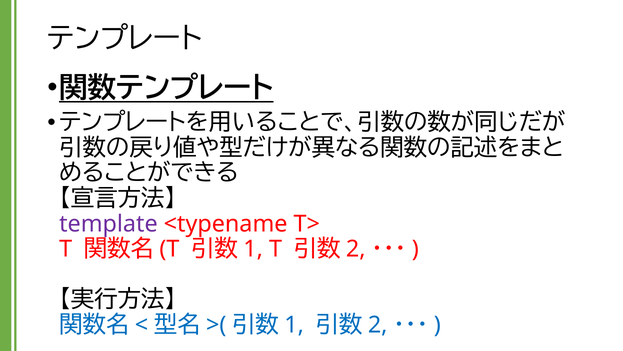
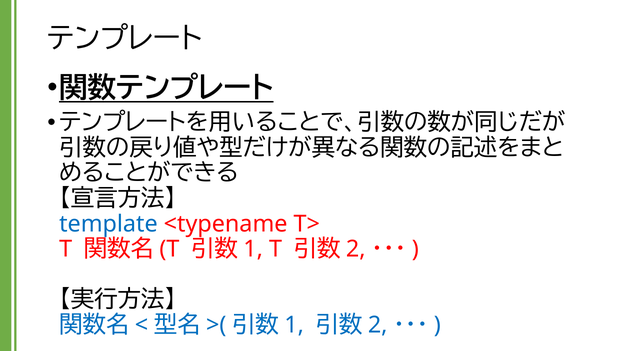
template colour: purple -> blue (108, 223)
